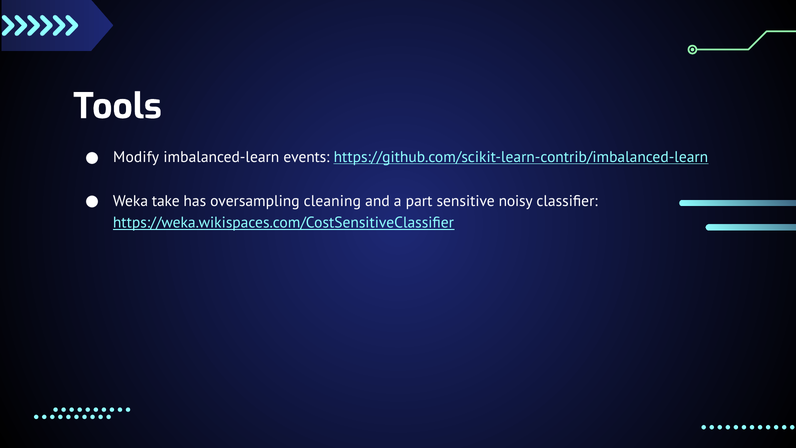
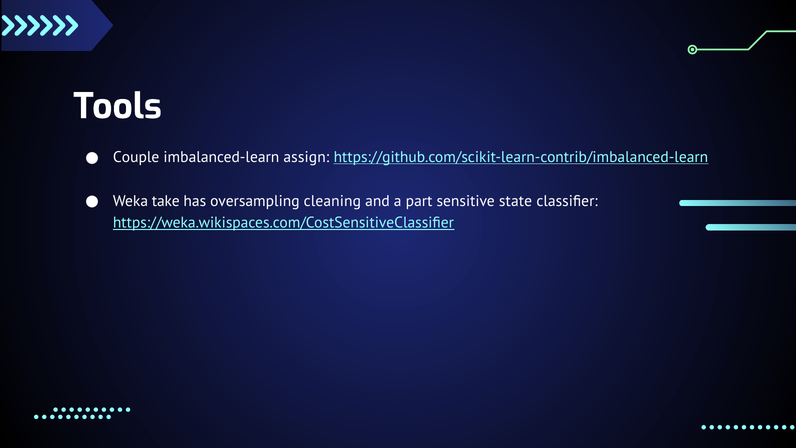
Modify: Modify -> Couple (136, 157)
events: events -> assign (306, 157)
noisy: noisy -> state (516, 201)
